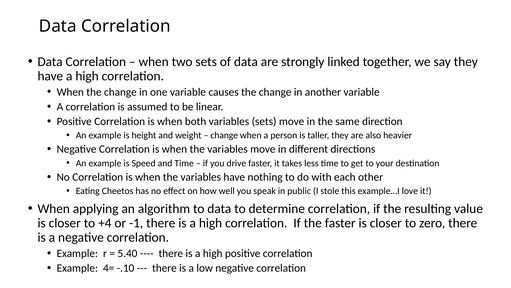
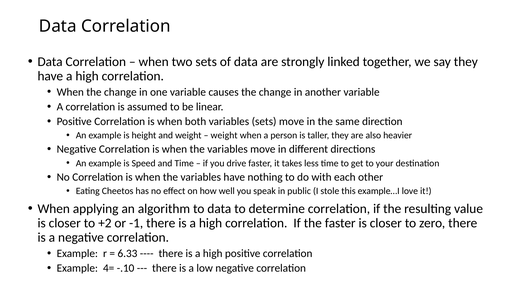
change: change -> weight (224, 135)
+4: +4 -> +2 (105, 223)
5.40: 5.40 -> 6.33 (127, 253)
